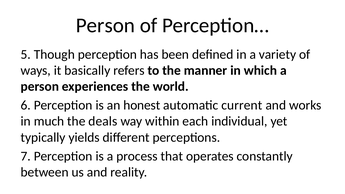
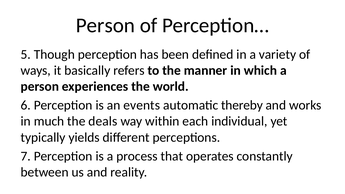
honest: honest -> events (142, 105)
current: current -> thereby (242, 105)
